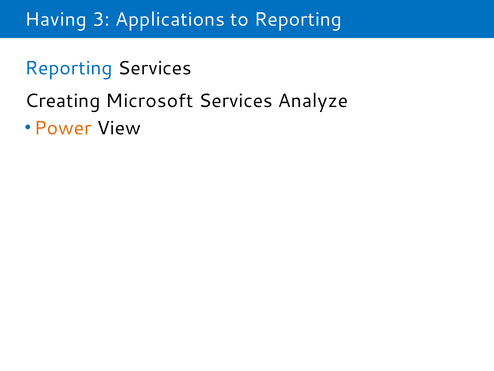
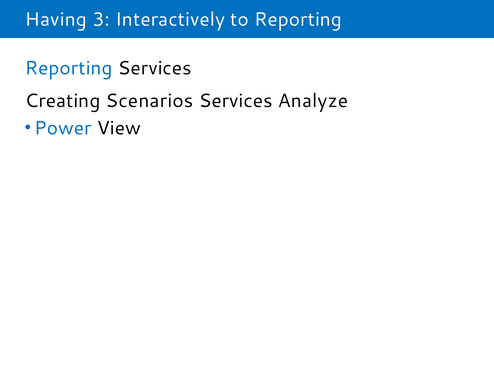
Applications: Applications -> Interactively (170, 20)
Microsoft: Microsoft -> Scenarios (149, 101)
Power colour: orange -> blue (63, 128)
